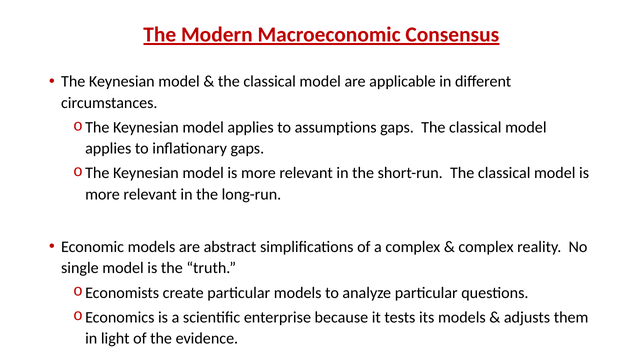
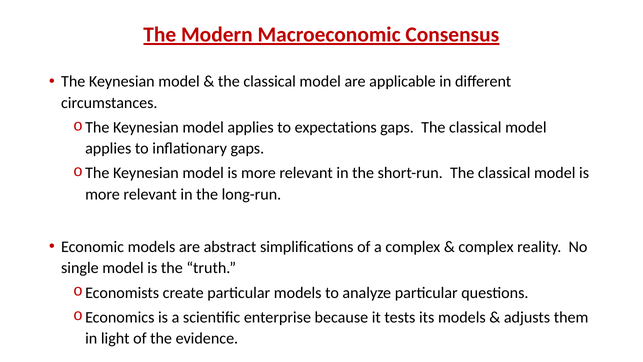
assumptions: assumptions -> expectations (336, 127)
